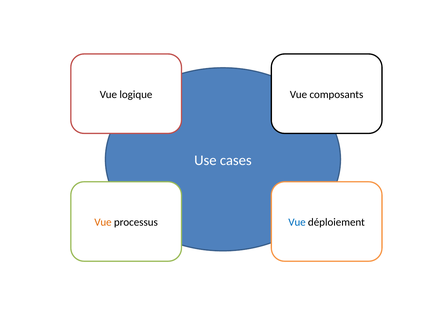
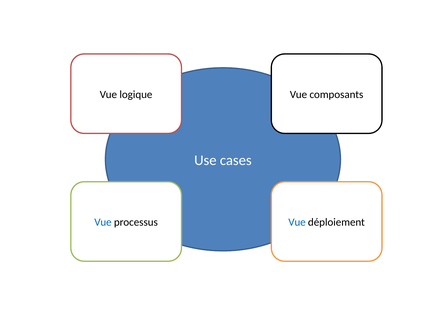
Vue colour: orange -> blue (103, 222)
